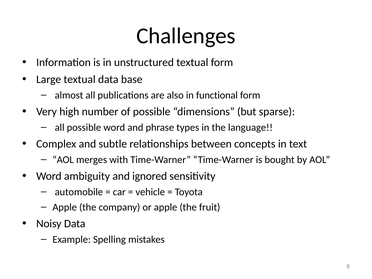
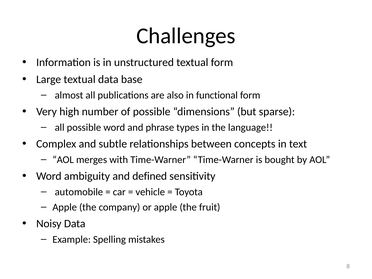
ignored: ignored -> defined (150, 176)
